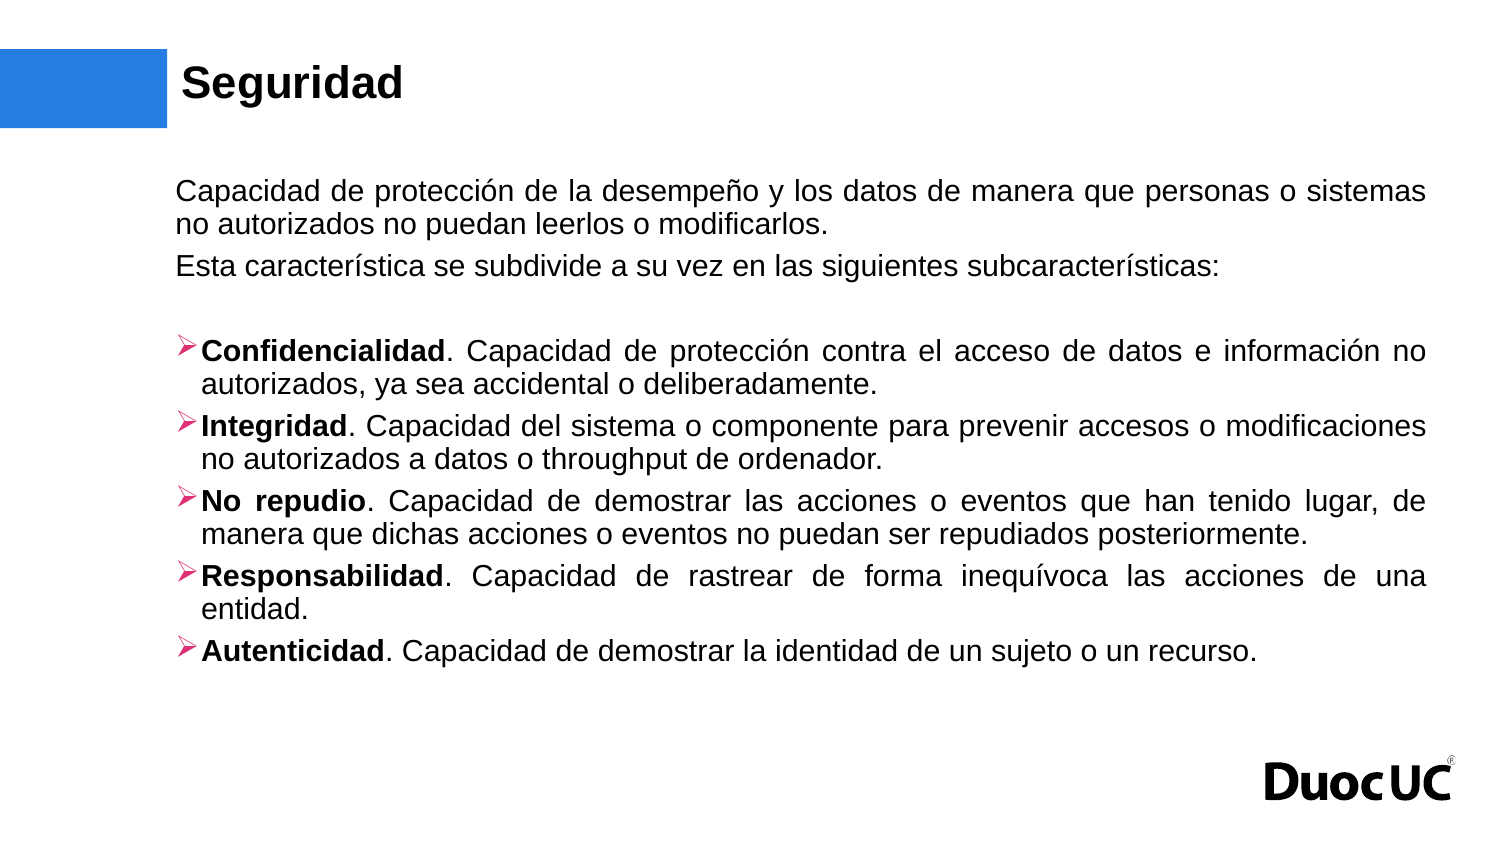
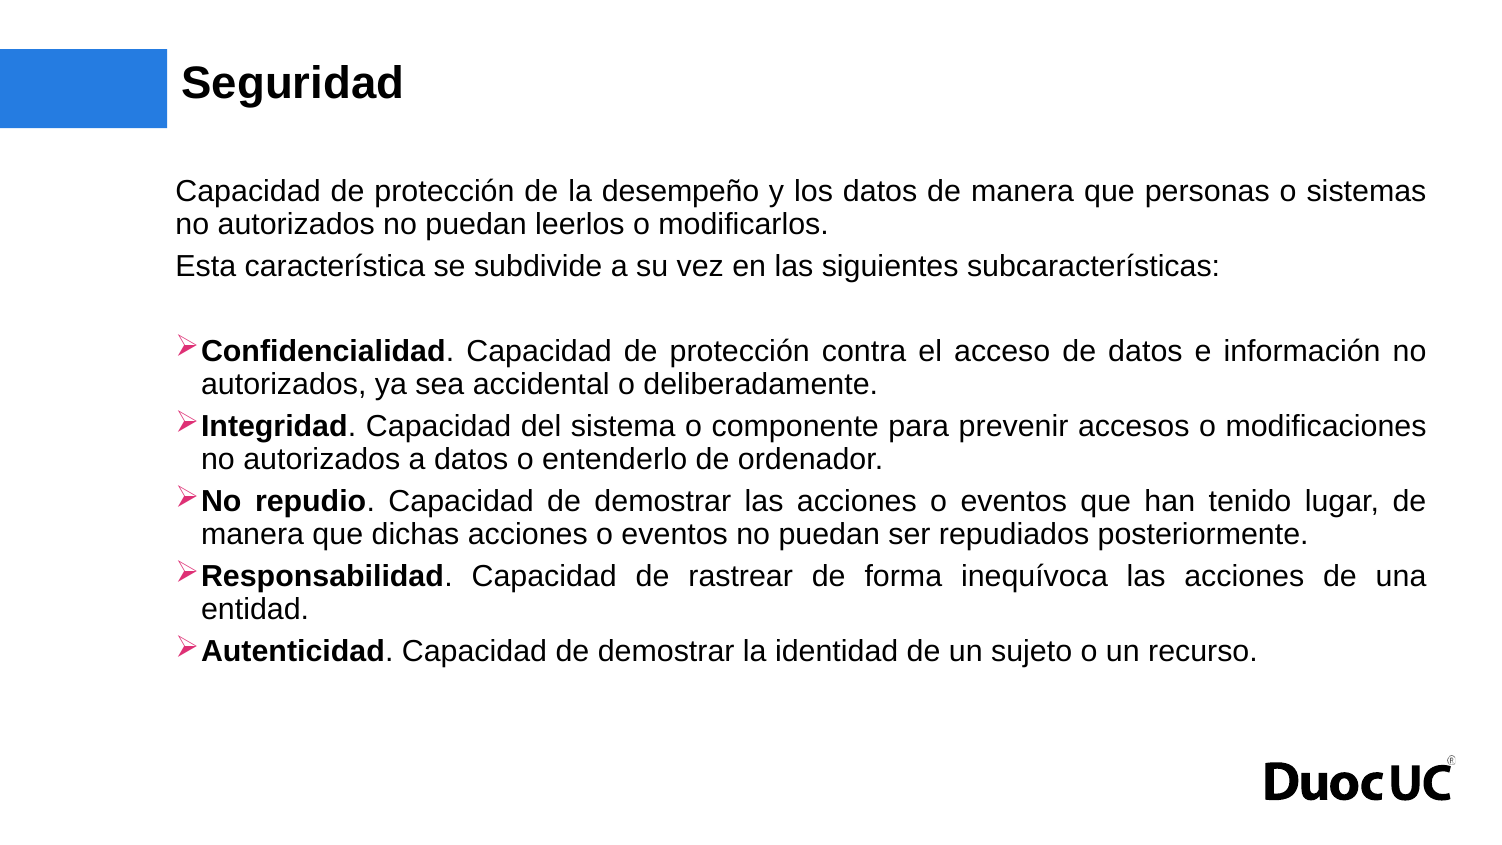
throughput: throughput -> entenderlo (615, 459)
